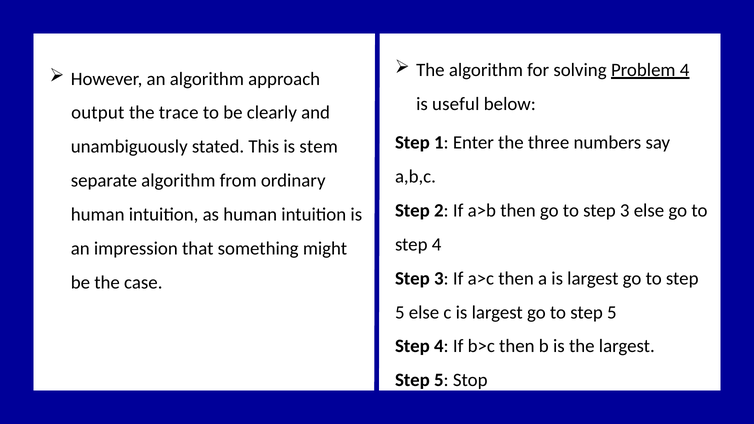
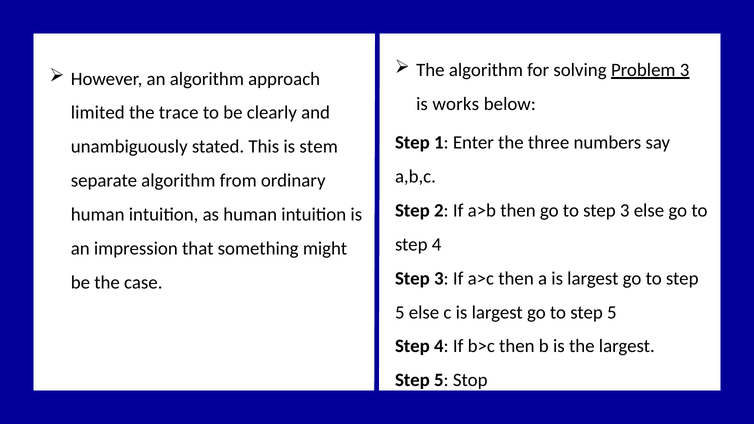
Problem 4: 4 -> 3 (685, 70)
useful: useful -> works (456, 104)
output: output -> limited (98, 113)
